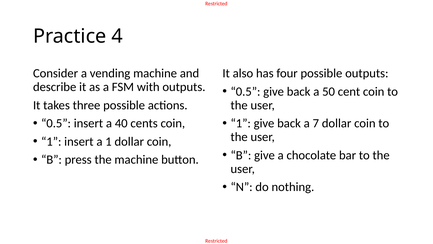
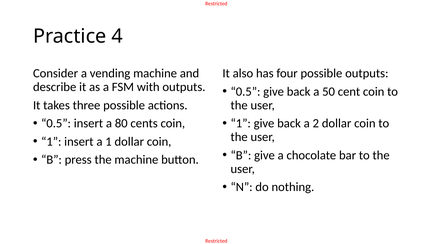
40: 40 -> 80 (121, 123)
7: 7 -> 2 (316, 123)
